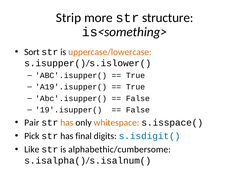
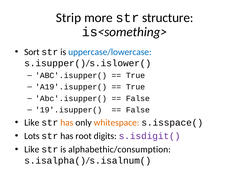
uppercase/lowercase colour: orange -> blue (110, 52)
Pair: Pair -> Like (32, 122)
Pick: Pick -> Lots (32, 136)
final: final -> root (84, 136)
s.isdigit( colour: blue -> purple (150, 136)
alphabethic/cumbersome: alphabethic/cumbersome -> alphabethic/consumption (119, 149)
